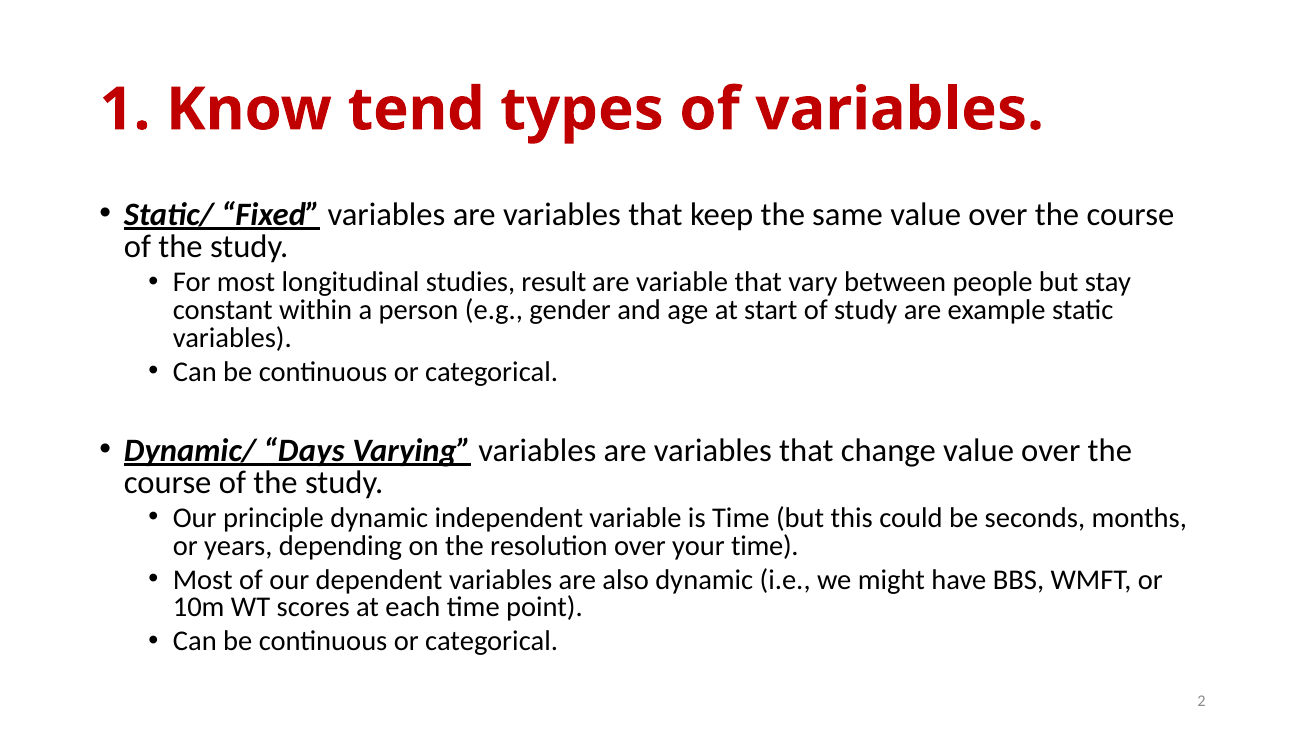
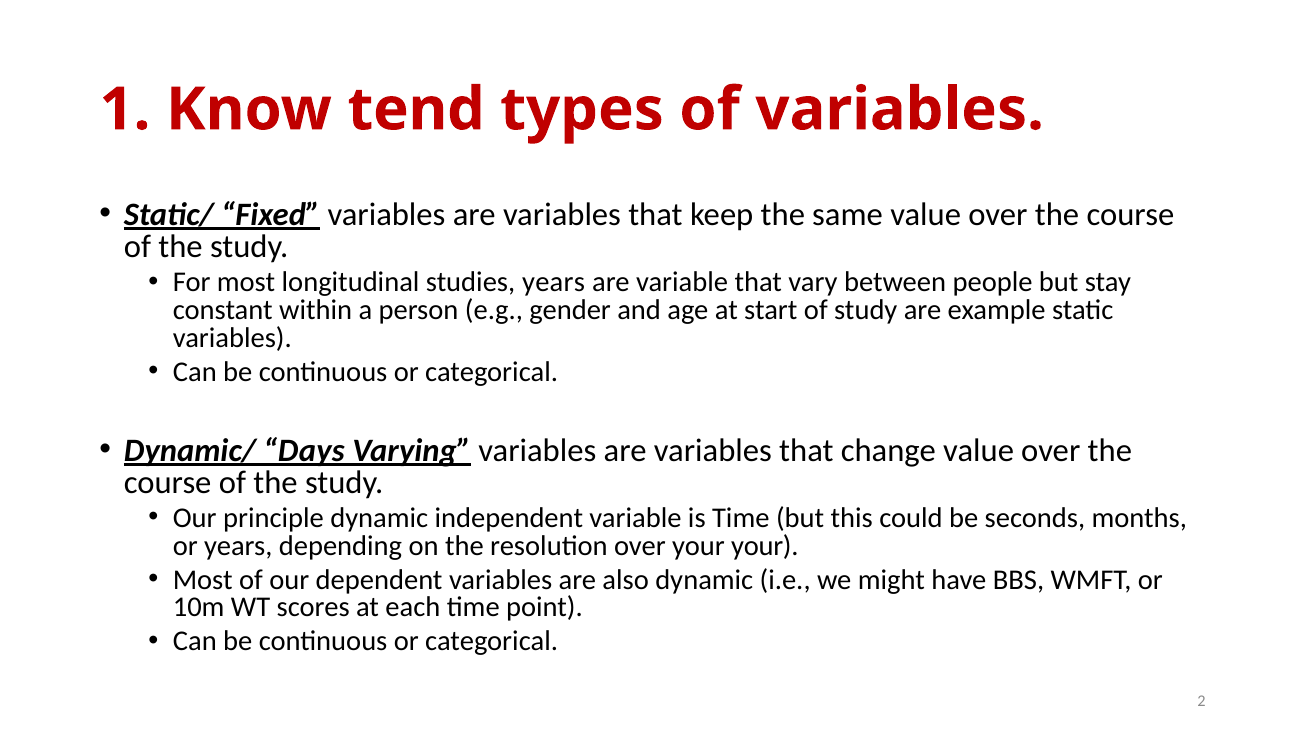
studies result: result -> years (554, 283)
your time: time -> your (765, 546)
